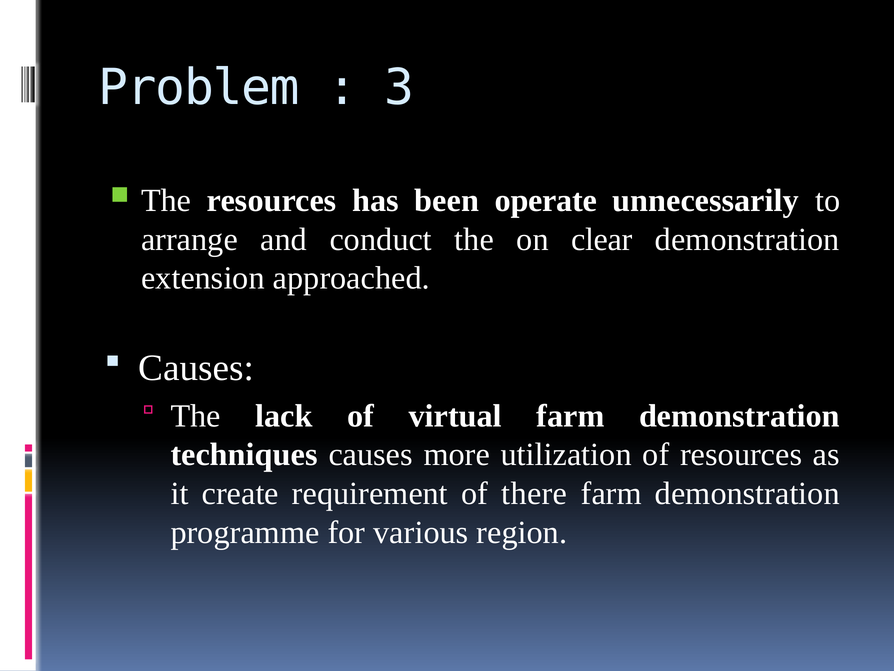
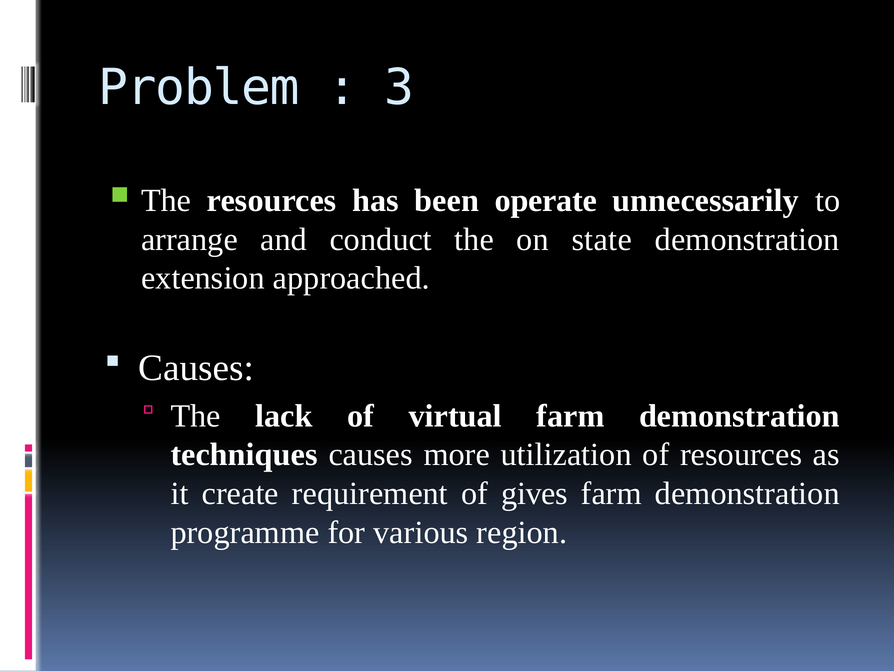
clear: clear -> state (602, 239)
there: there -> gives (535, 493)
